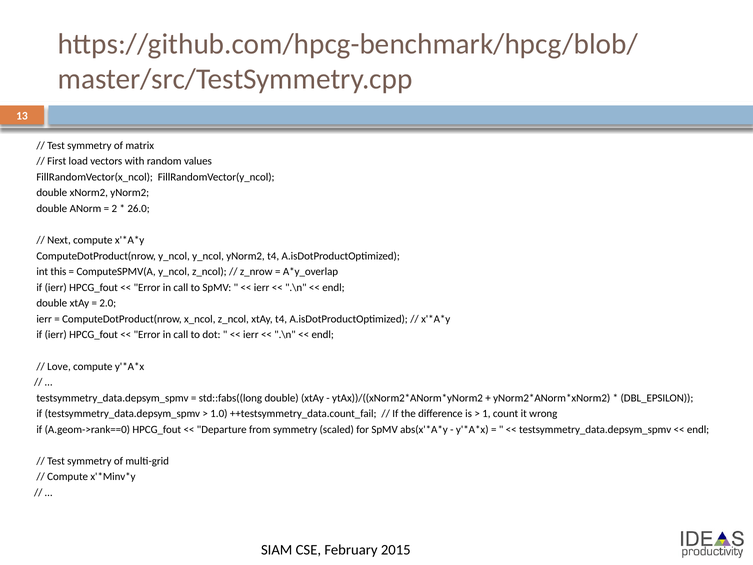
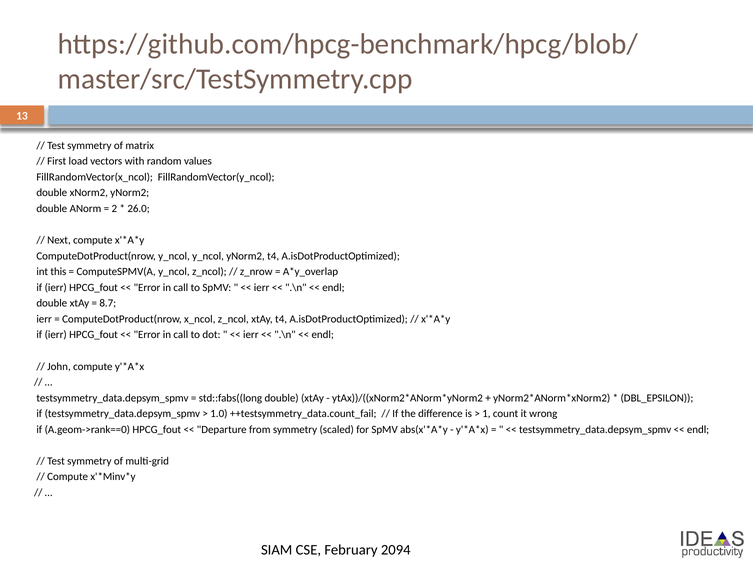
2.0: 2.0 -> 8.7 (108, 303)
Love: Love -> John (59, 366)
2015: 2015 -> 2094 (396, 550)
